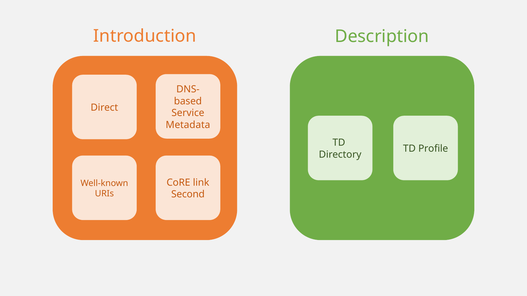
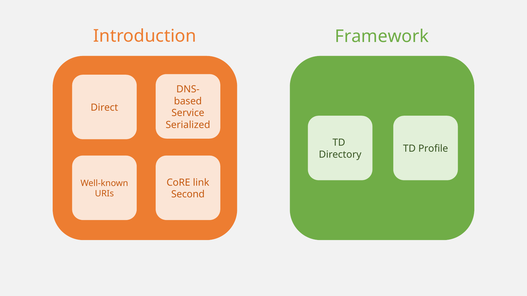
Description: Description -> Framework (382, 36)
Metadata: Metadata -> Serialized (188, 125)
